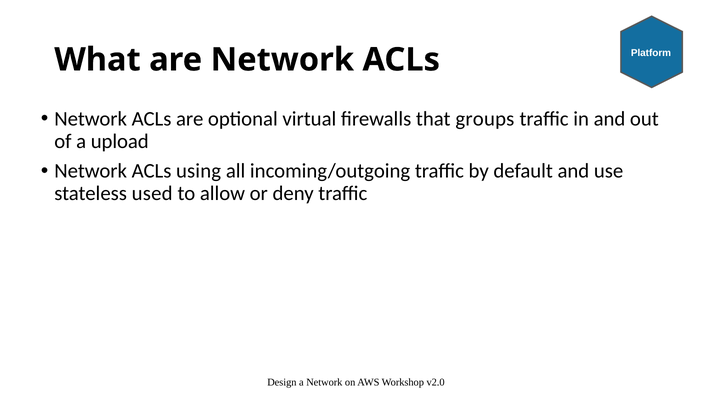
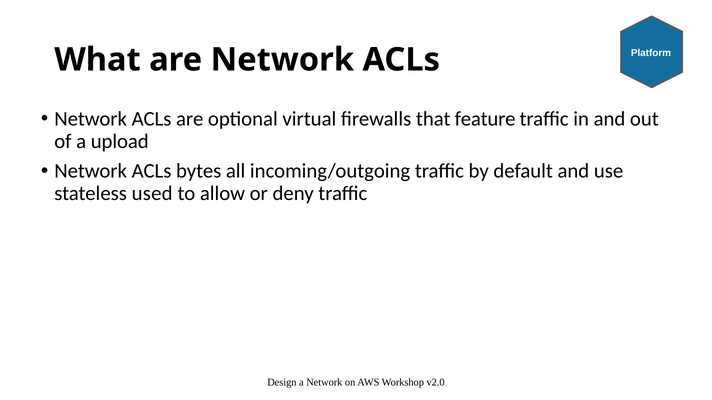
groups: groups -> feature (485, 119)
using: using -> bytes (199, 171)
